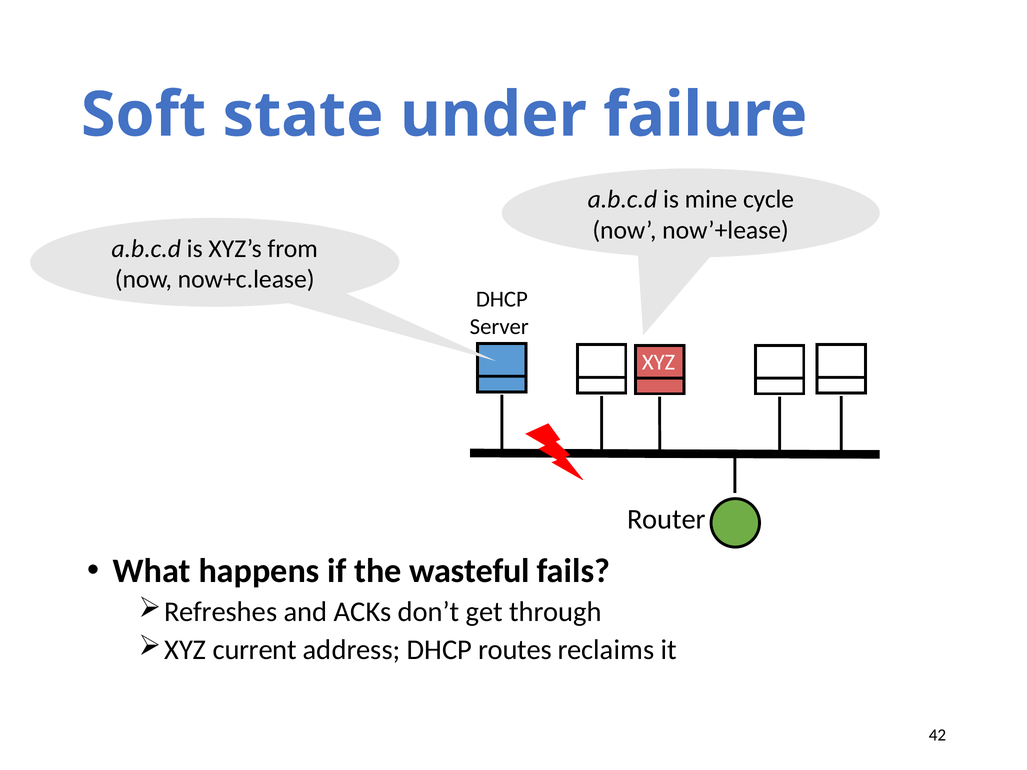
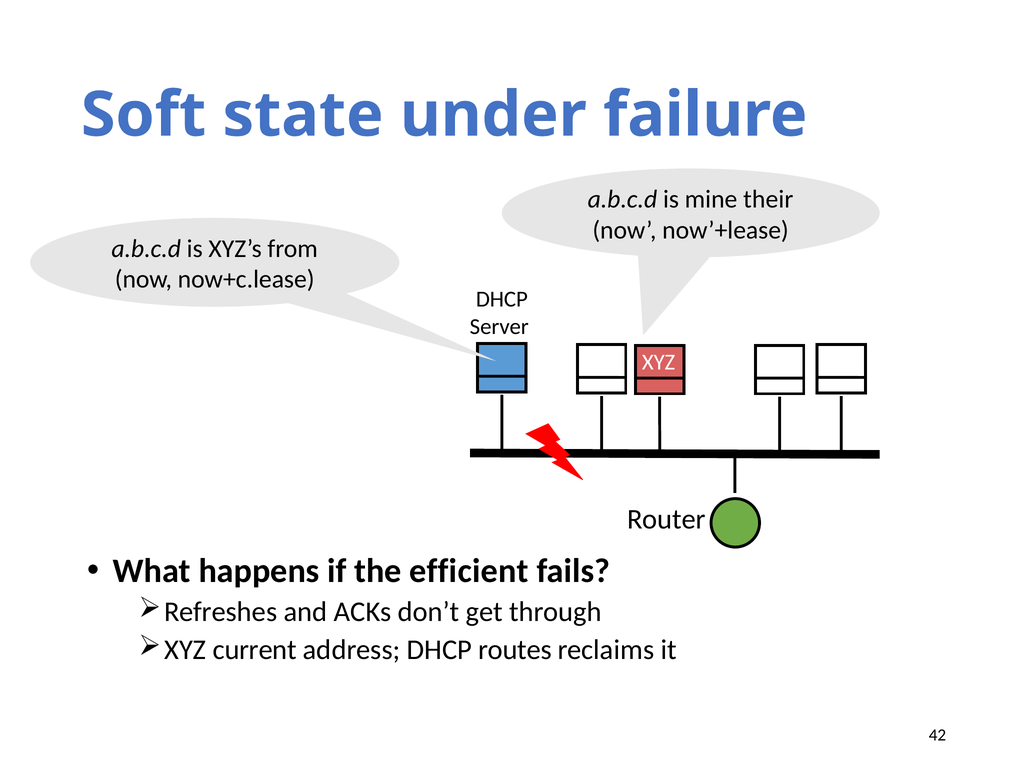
cycle: cycle -> their (768, 199)
wasteful: wasteful -> efficient (469, 571)
